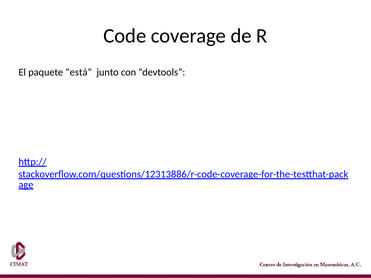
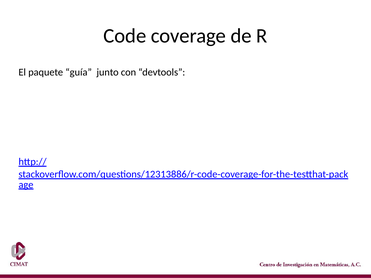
está: está -> guía (79, 72)
